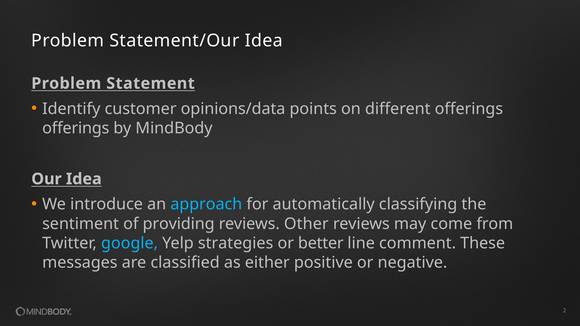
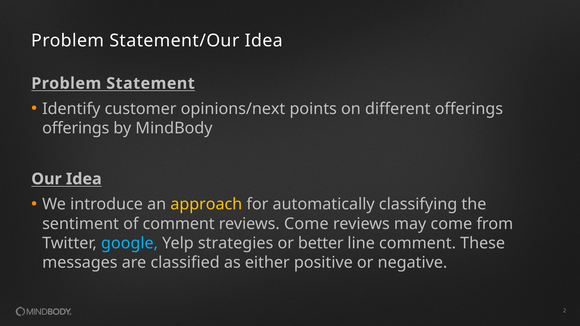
opinions/data: opinions/data -> opinions/next (233, 109)
approach colour: light blue -> yellow (206, 205)
of providing: providing -> comment (179, 224)
reviews Other: Other -> Come (306, 224)
